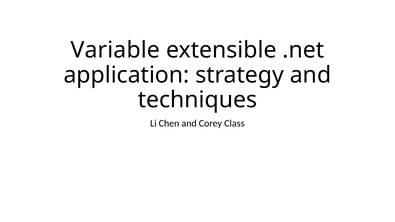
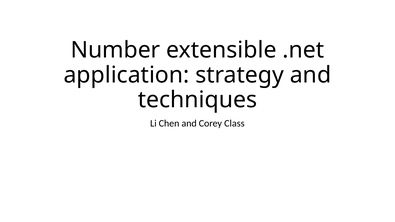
Variable: Variable -> Number (115, 50)
